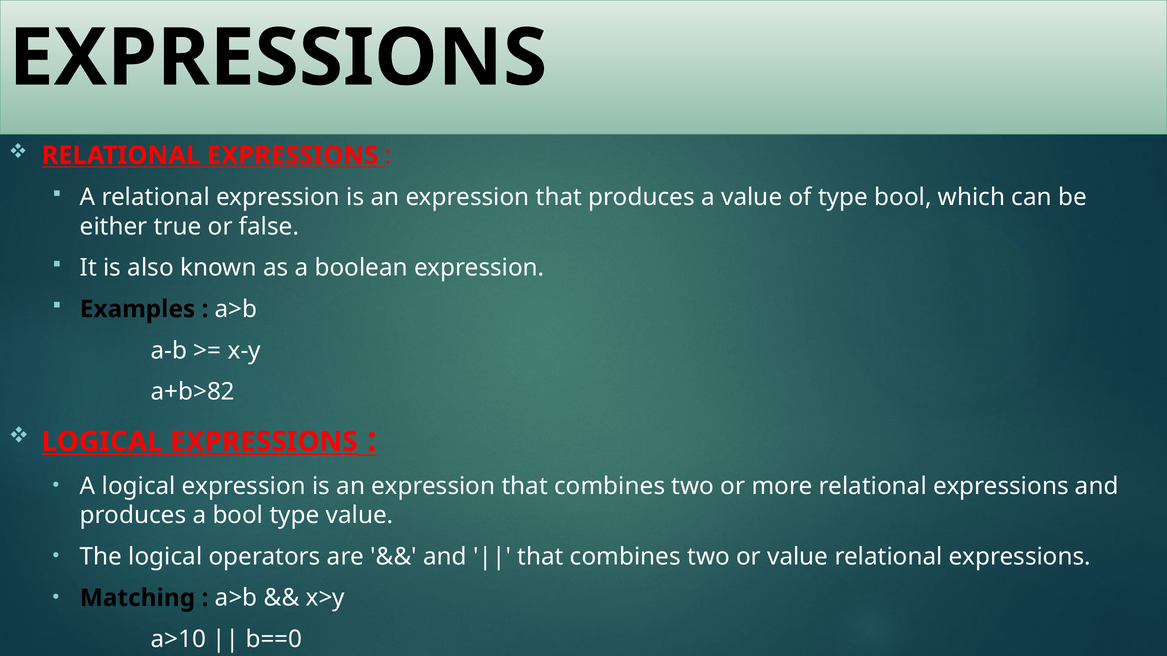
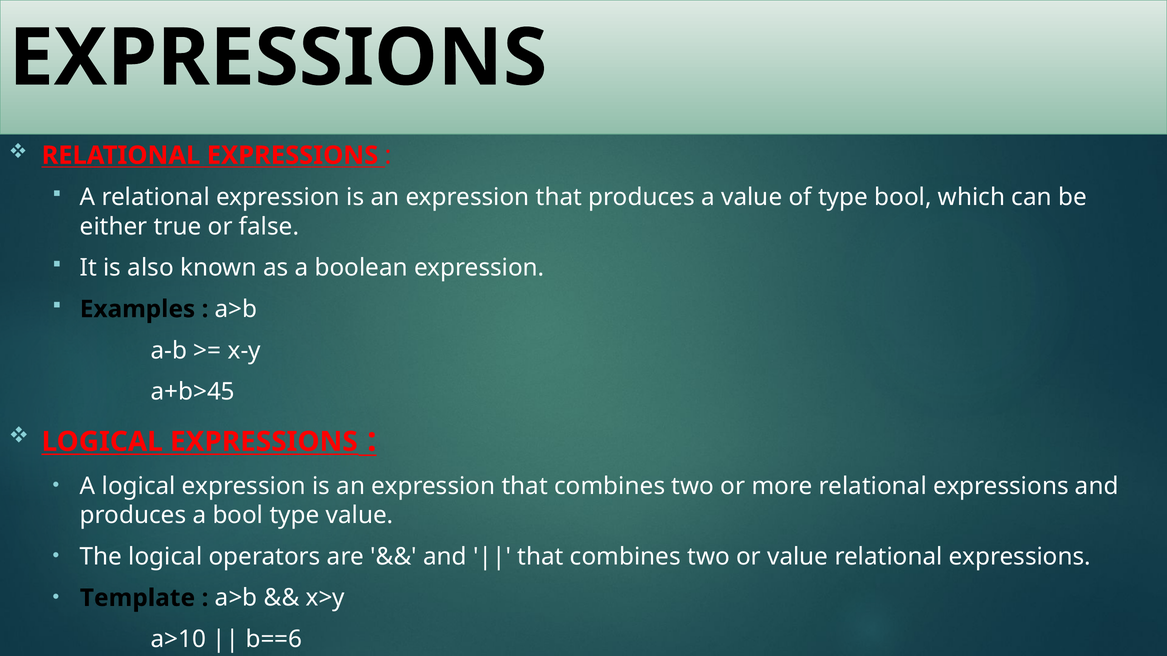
a+b>82: a+b>82 -> a+b>45 (193, 392)
Matching: Matching -> Template (137, 598)
b==0: b==0 -> b==6 (274, 640)
